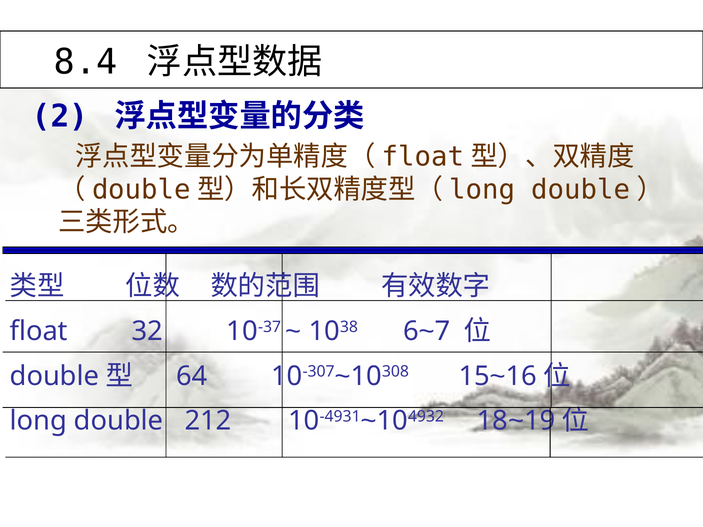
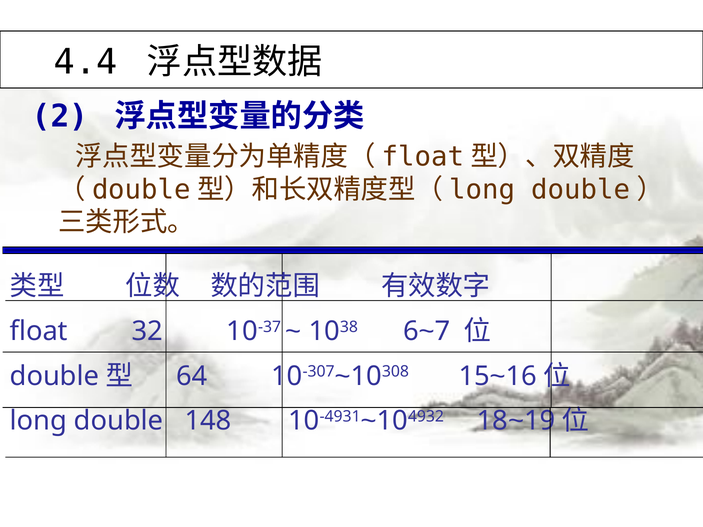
8.4: 8.4 -> 4.4 (86, 62)
212: 212 -> 148 (208, 421)
